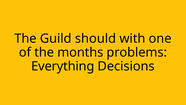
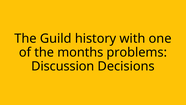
should: should -> history (96, 38)
Everything: Everything -> Discussion (63, 66)
